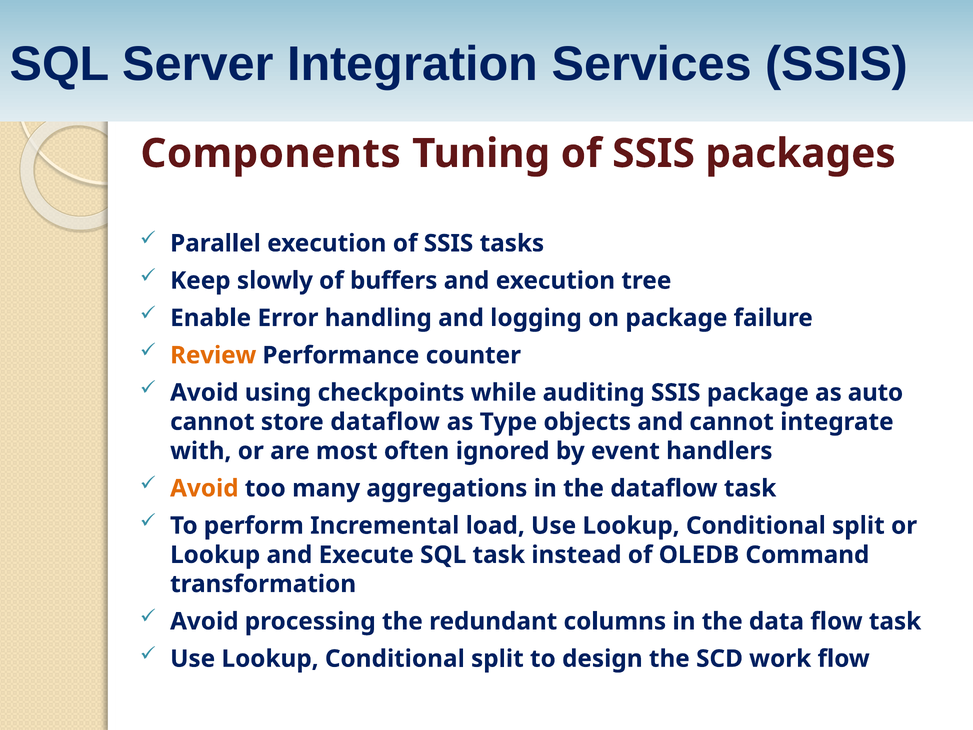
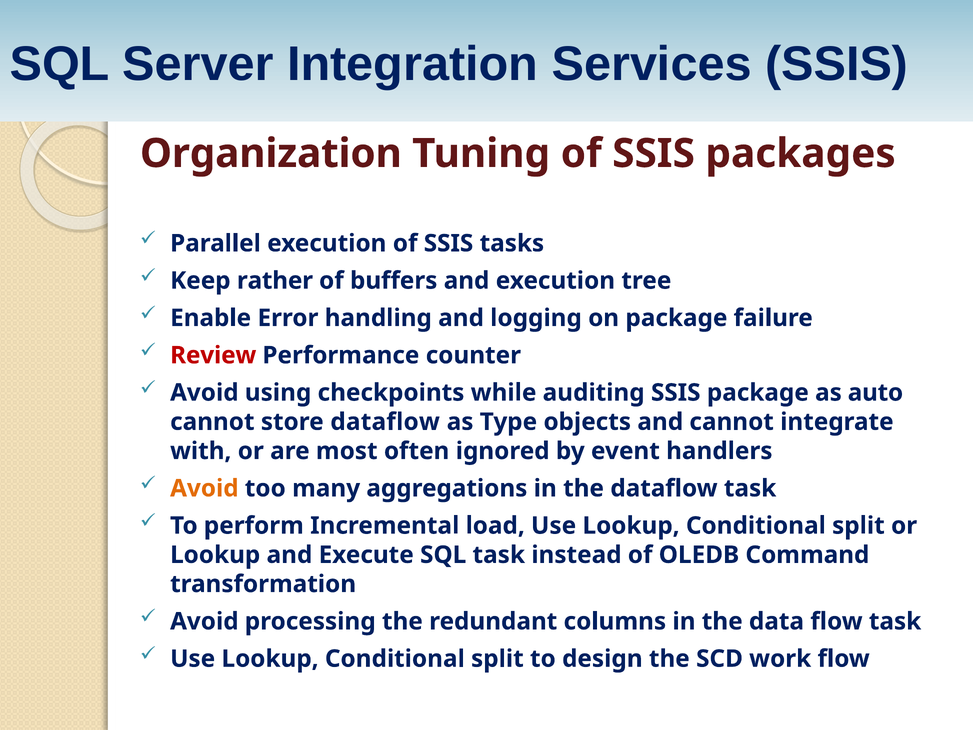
Components: Components -> Organization (271, 154)
slowly: slowly -> rather (275, 281)
Review colour: orange -> red (213, 355)
